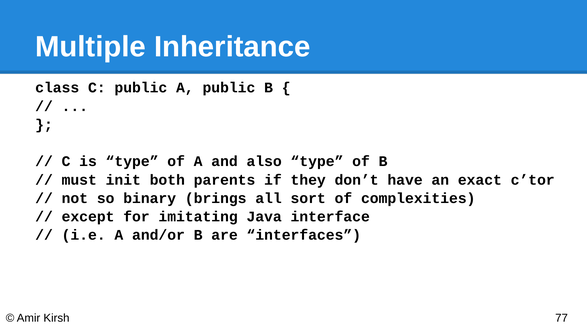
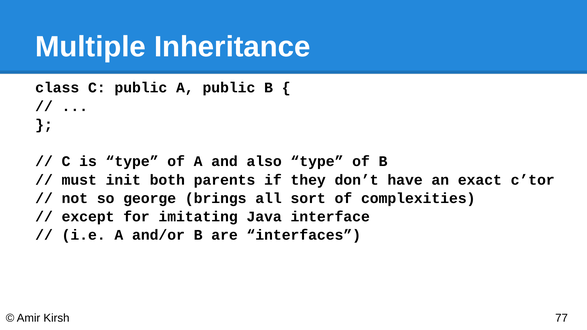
binary: binary -> george (150, 198)
